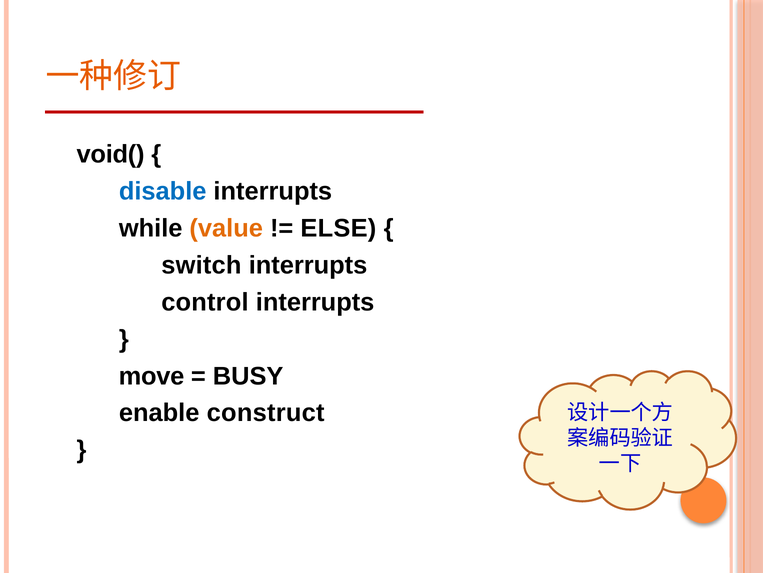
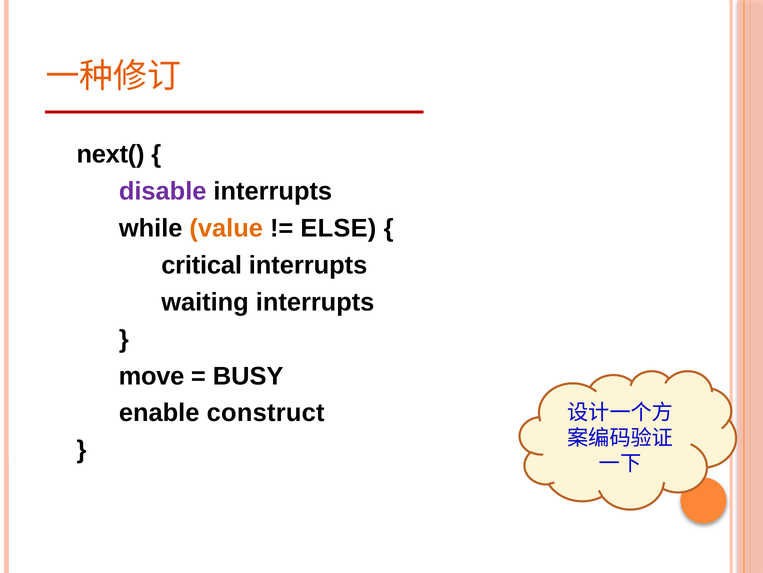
void(: void( -> next( (111, 154)
disable colour: blue -> purple (163, 191)
switch: switch -> critical (202, 265)
control: control -> waiting (205, 302)
